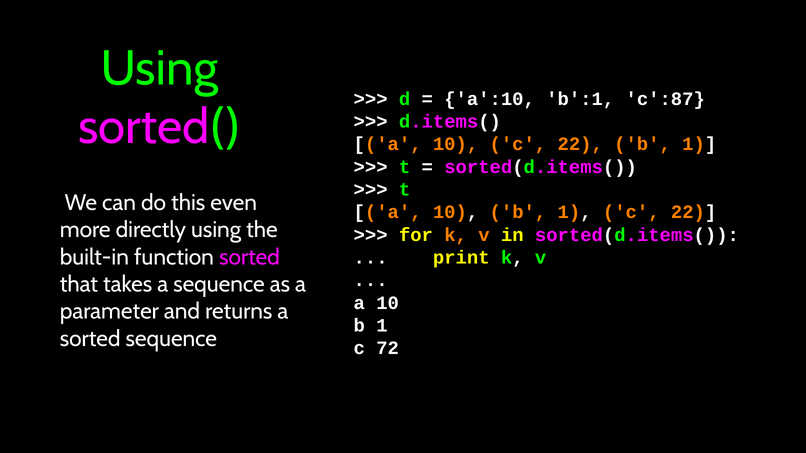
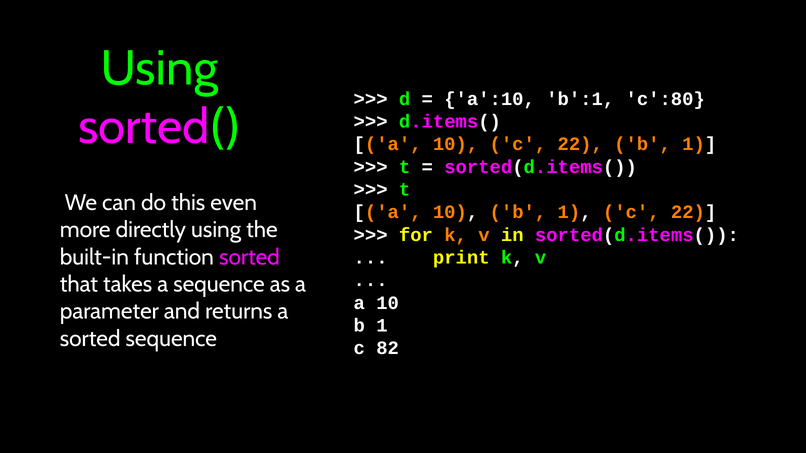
c':87: c':87 -> c':80 (665, 99)
72: 72 -> 82 (388, 348)
